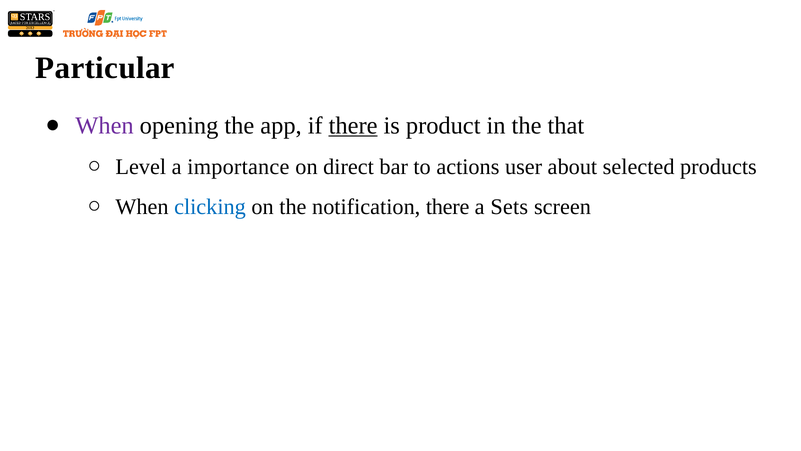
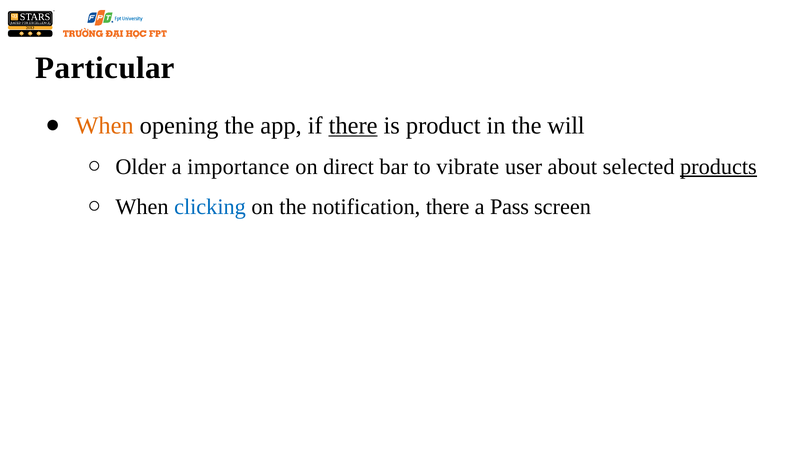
When colour: purple -> orange (105, 125)
that: that -> will (566, 125)
Level: Level -> Older (141, 167)
actions: actions -> vibrate (468, 167)
products underline: none -> present (718, 167)
Sets: Sets -> Pass (509, 207)
